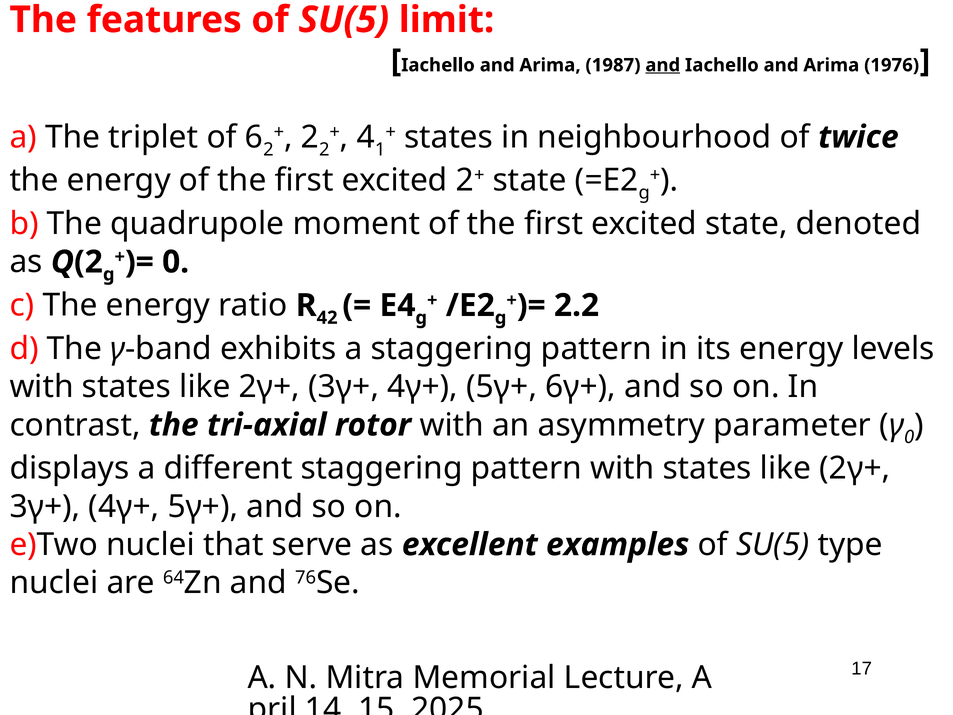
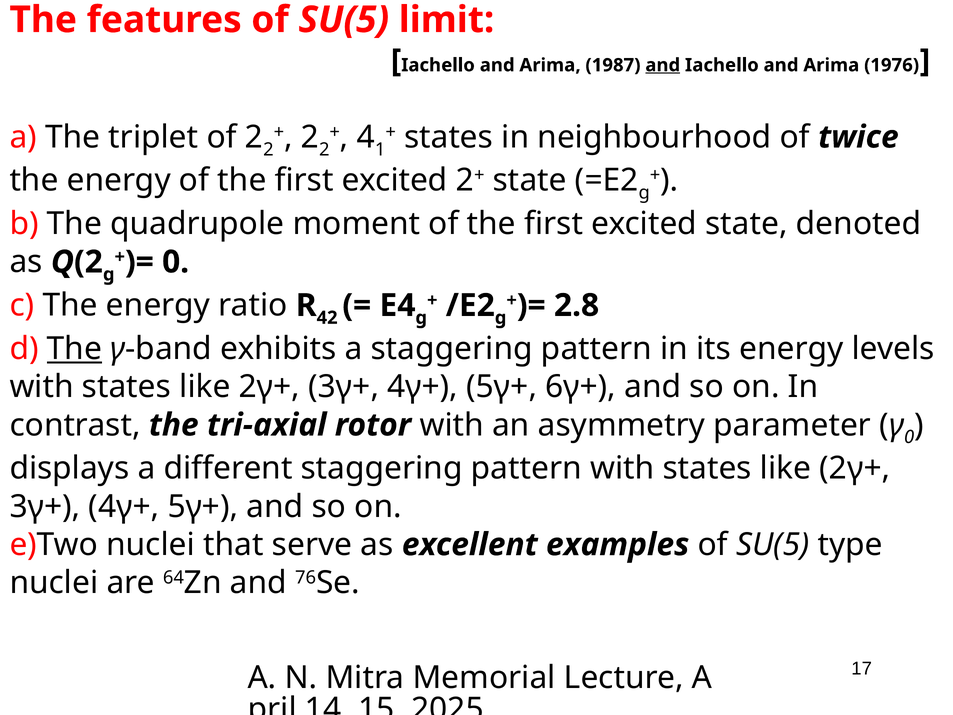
of 6: 6 -> 2 (254, 137)
2.2: 2.2 -> 2.8 (577, 305)
The underline: none -> present (74, 349)
